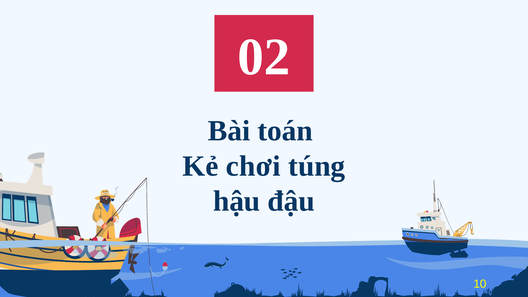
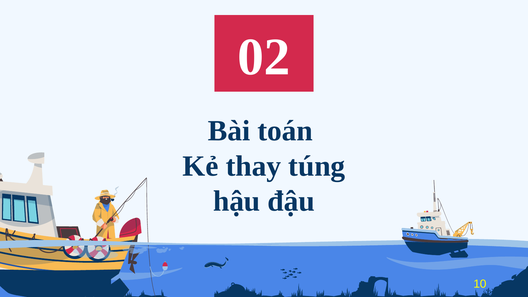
chơi: chơi -> thay (253, 166)
